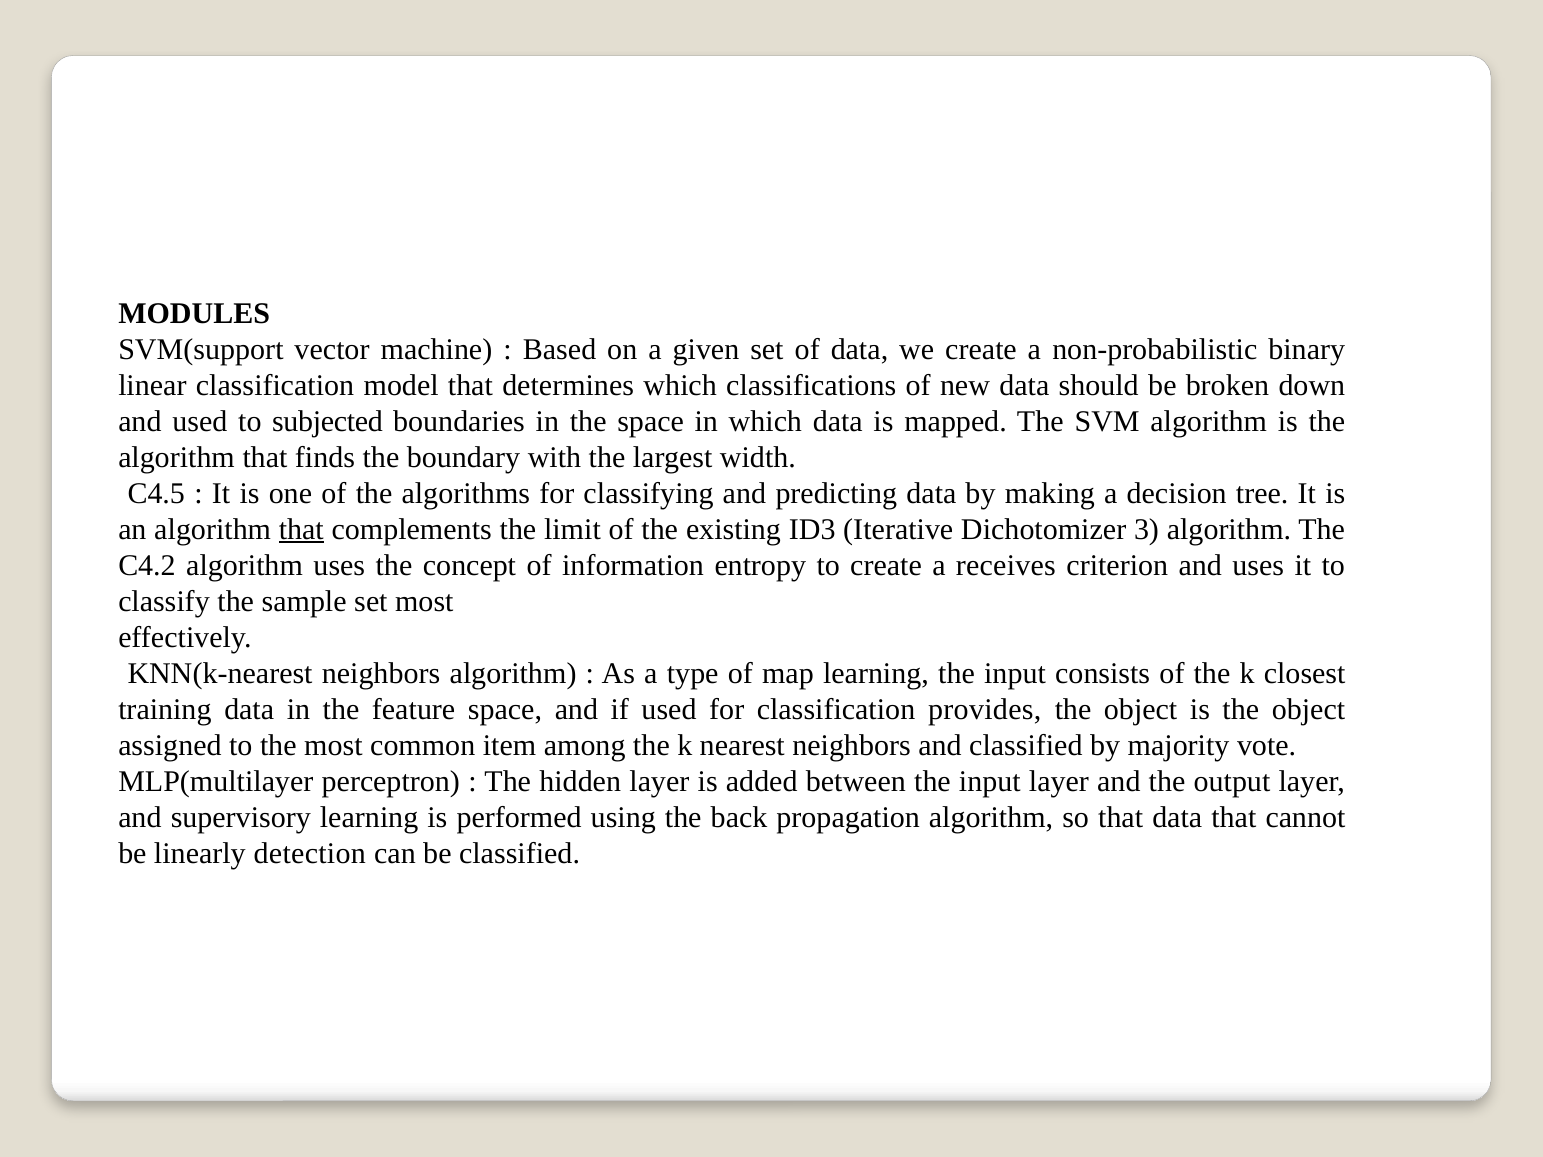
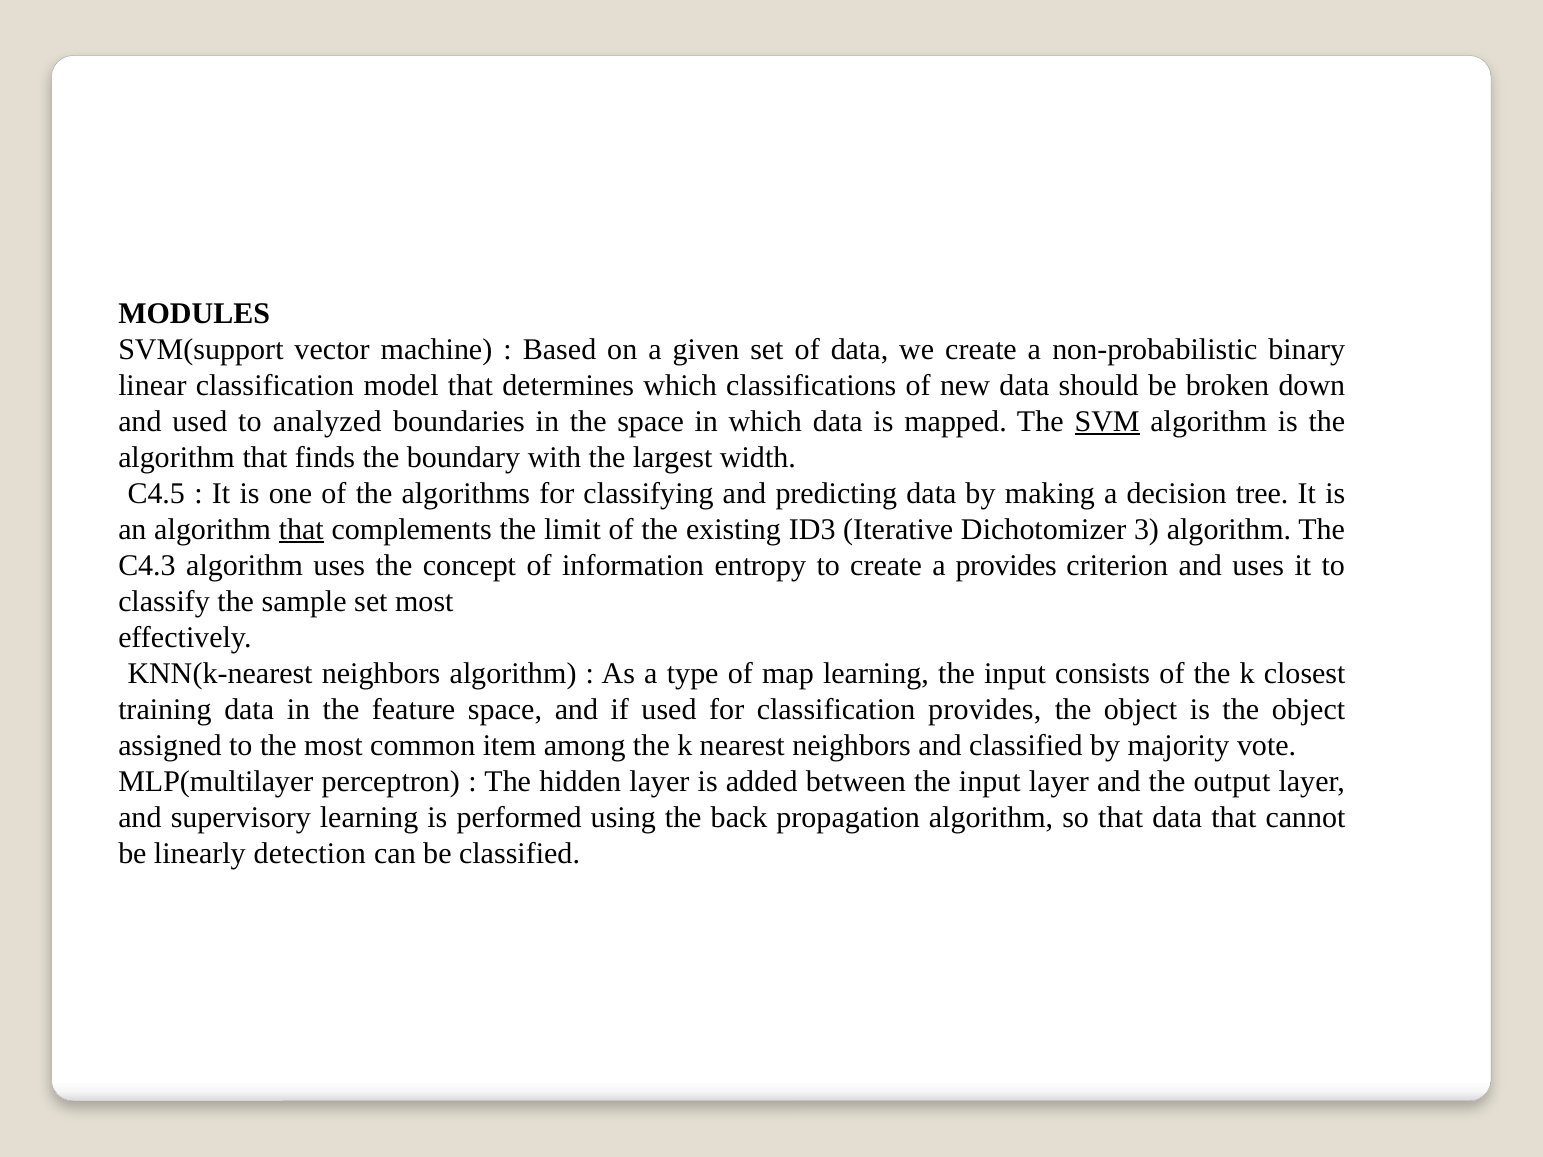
subjected: subjected -> analyzed (327, 421)
SVM underline: none -> present (1107, 421)
C4.2: C4.2 -> C4.3 (147, 566)
a receives: receives -> provides (1006, 566)
